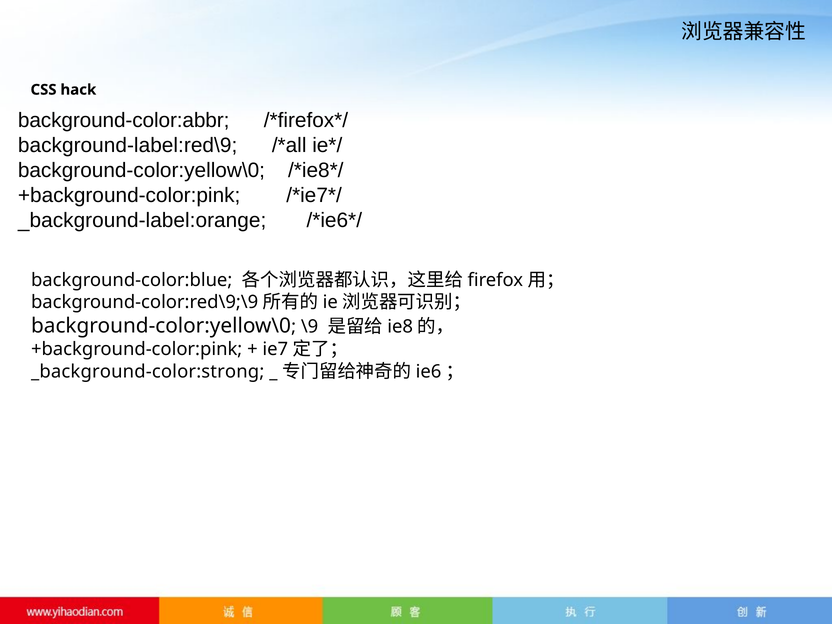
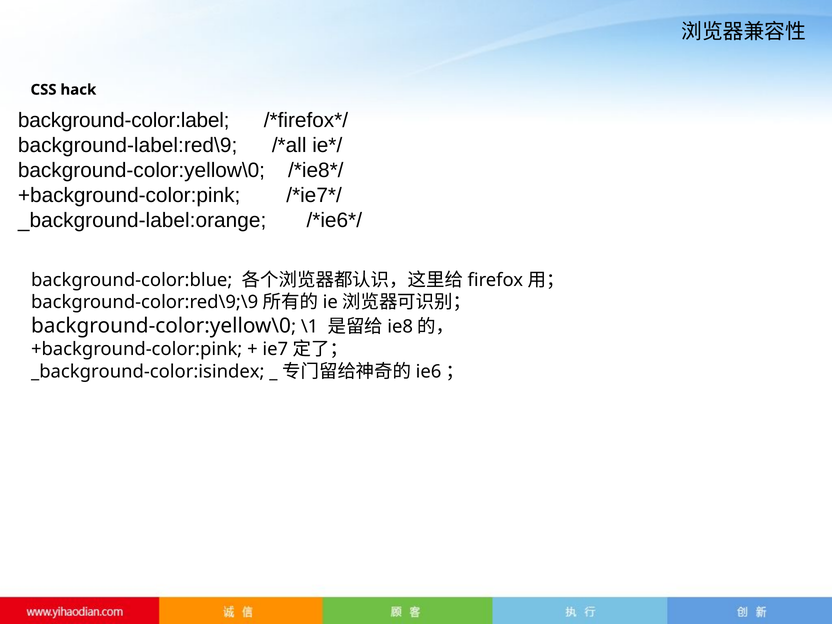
background-color:abbr: background-color:abbr -> background-color:label (124, 120)
\9: \9 -> \1 (310, 327)
_background-color:strong: _background-color:strong -> _background-color:isindex (148, 372)
